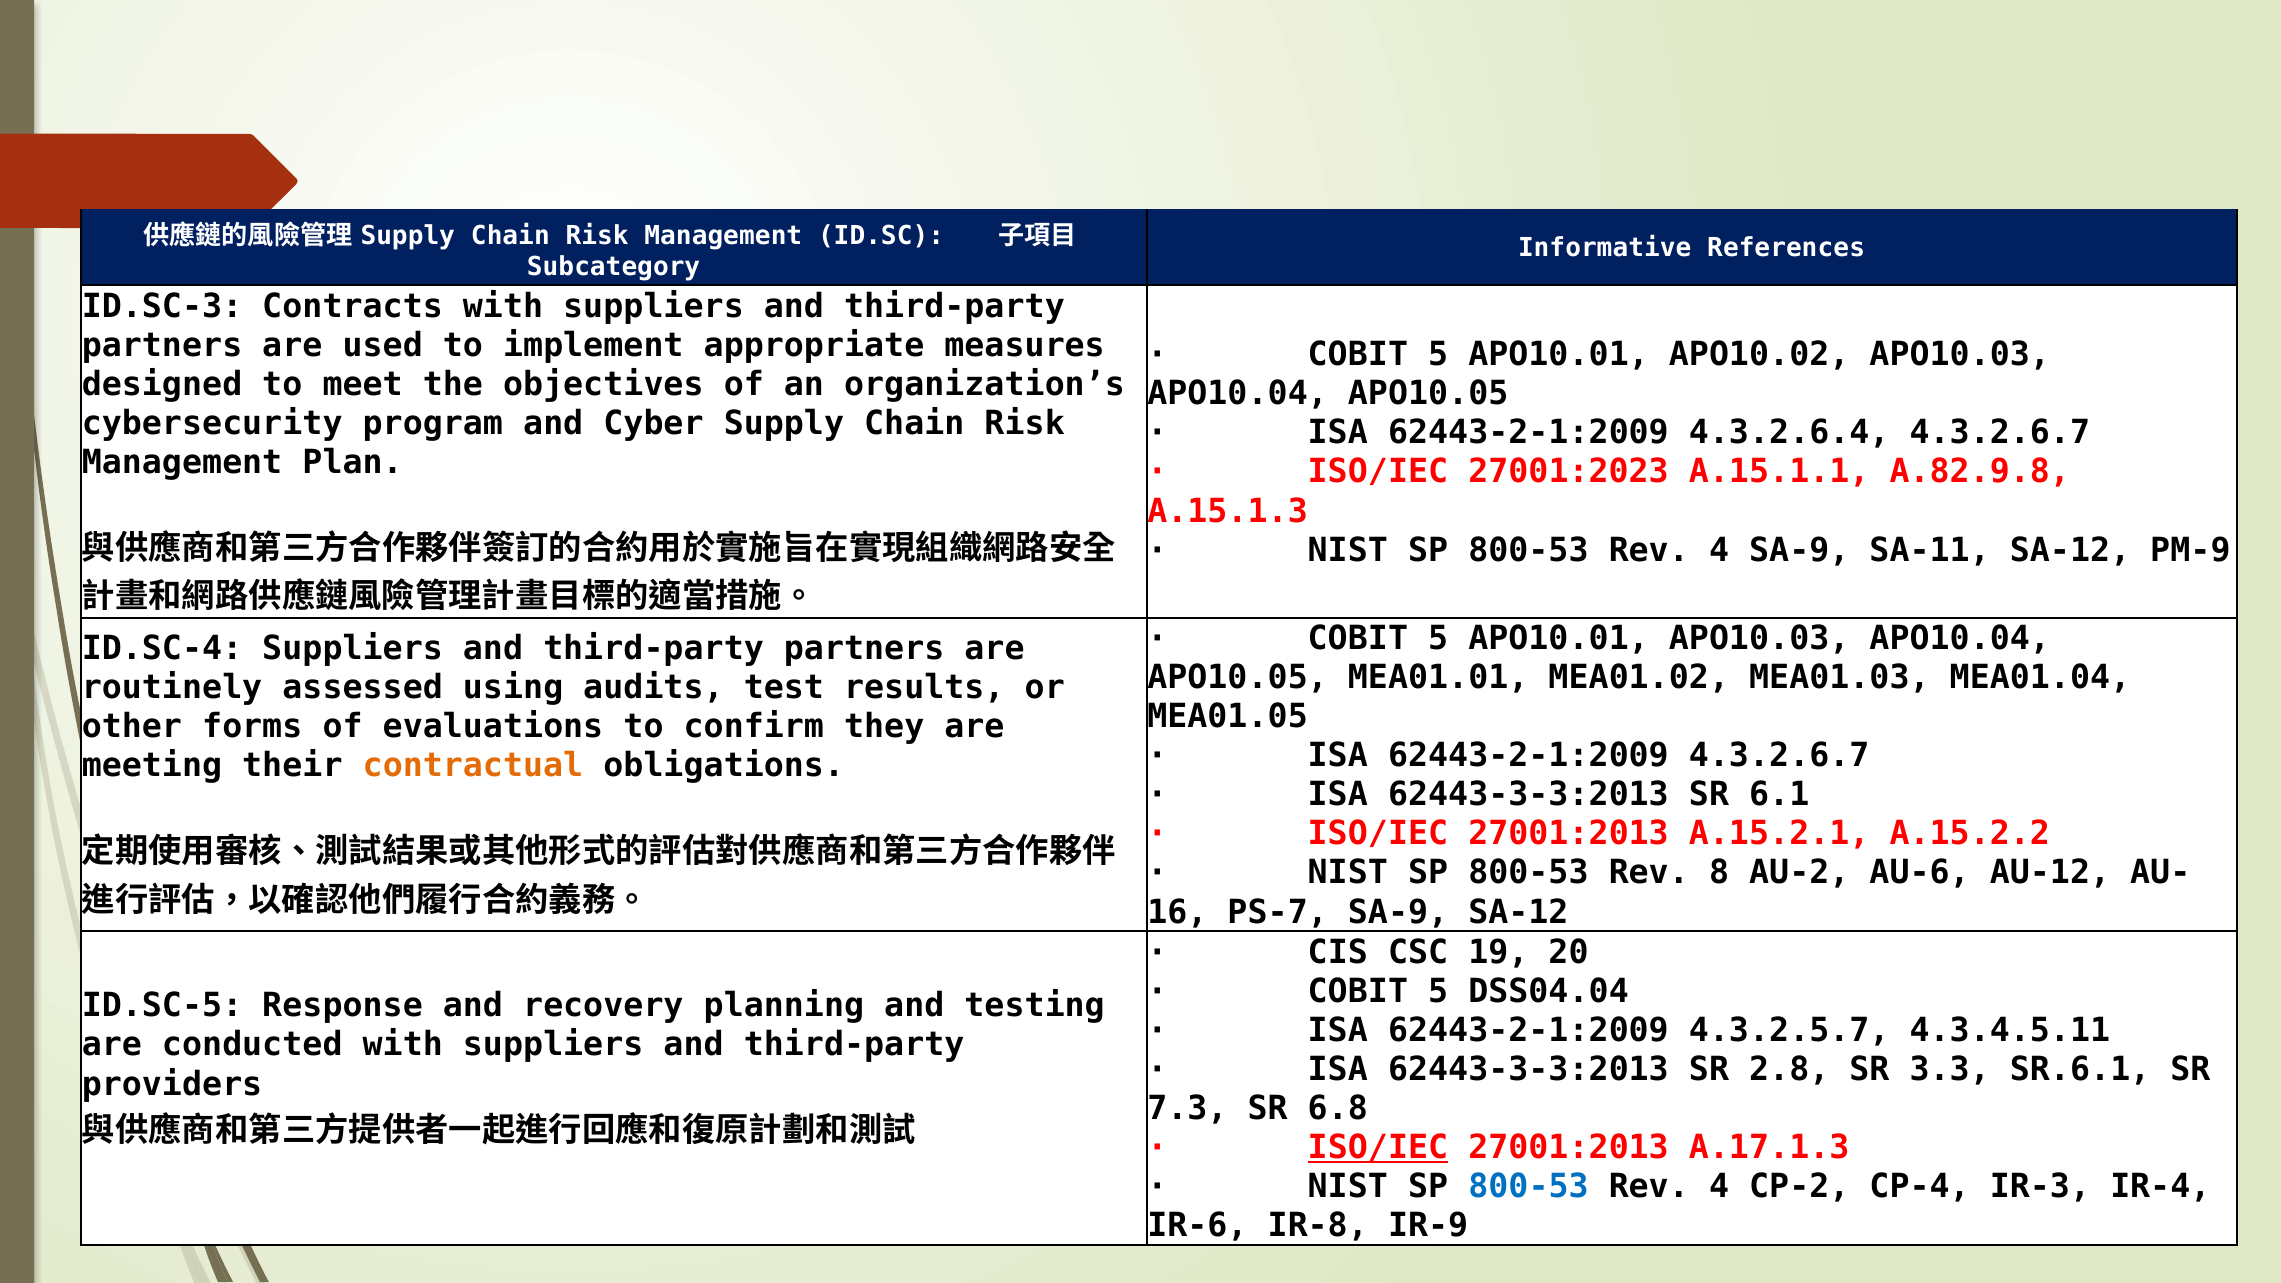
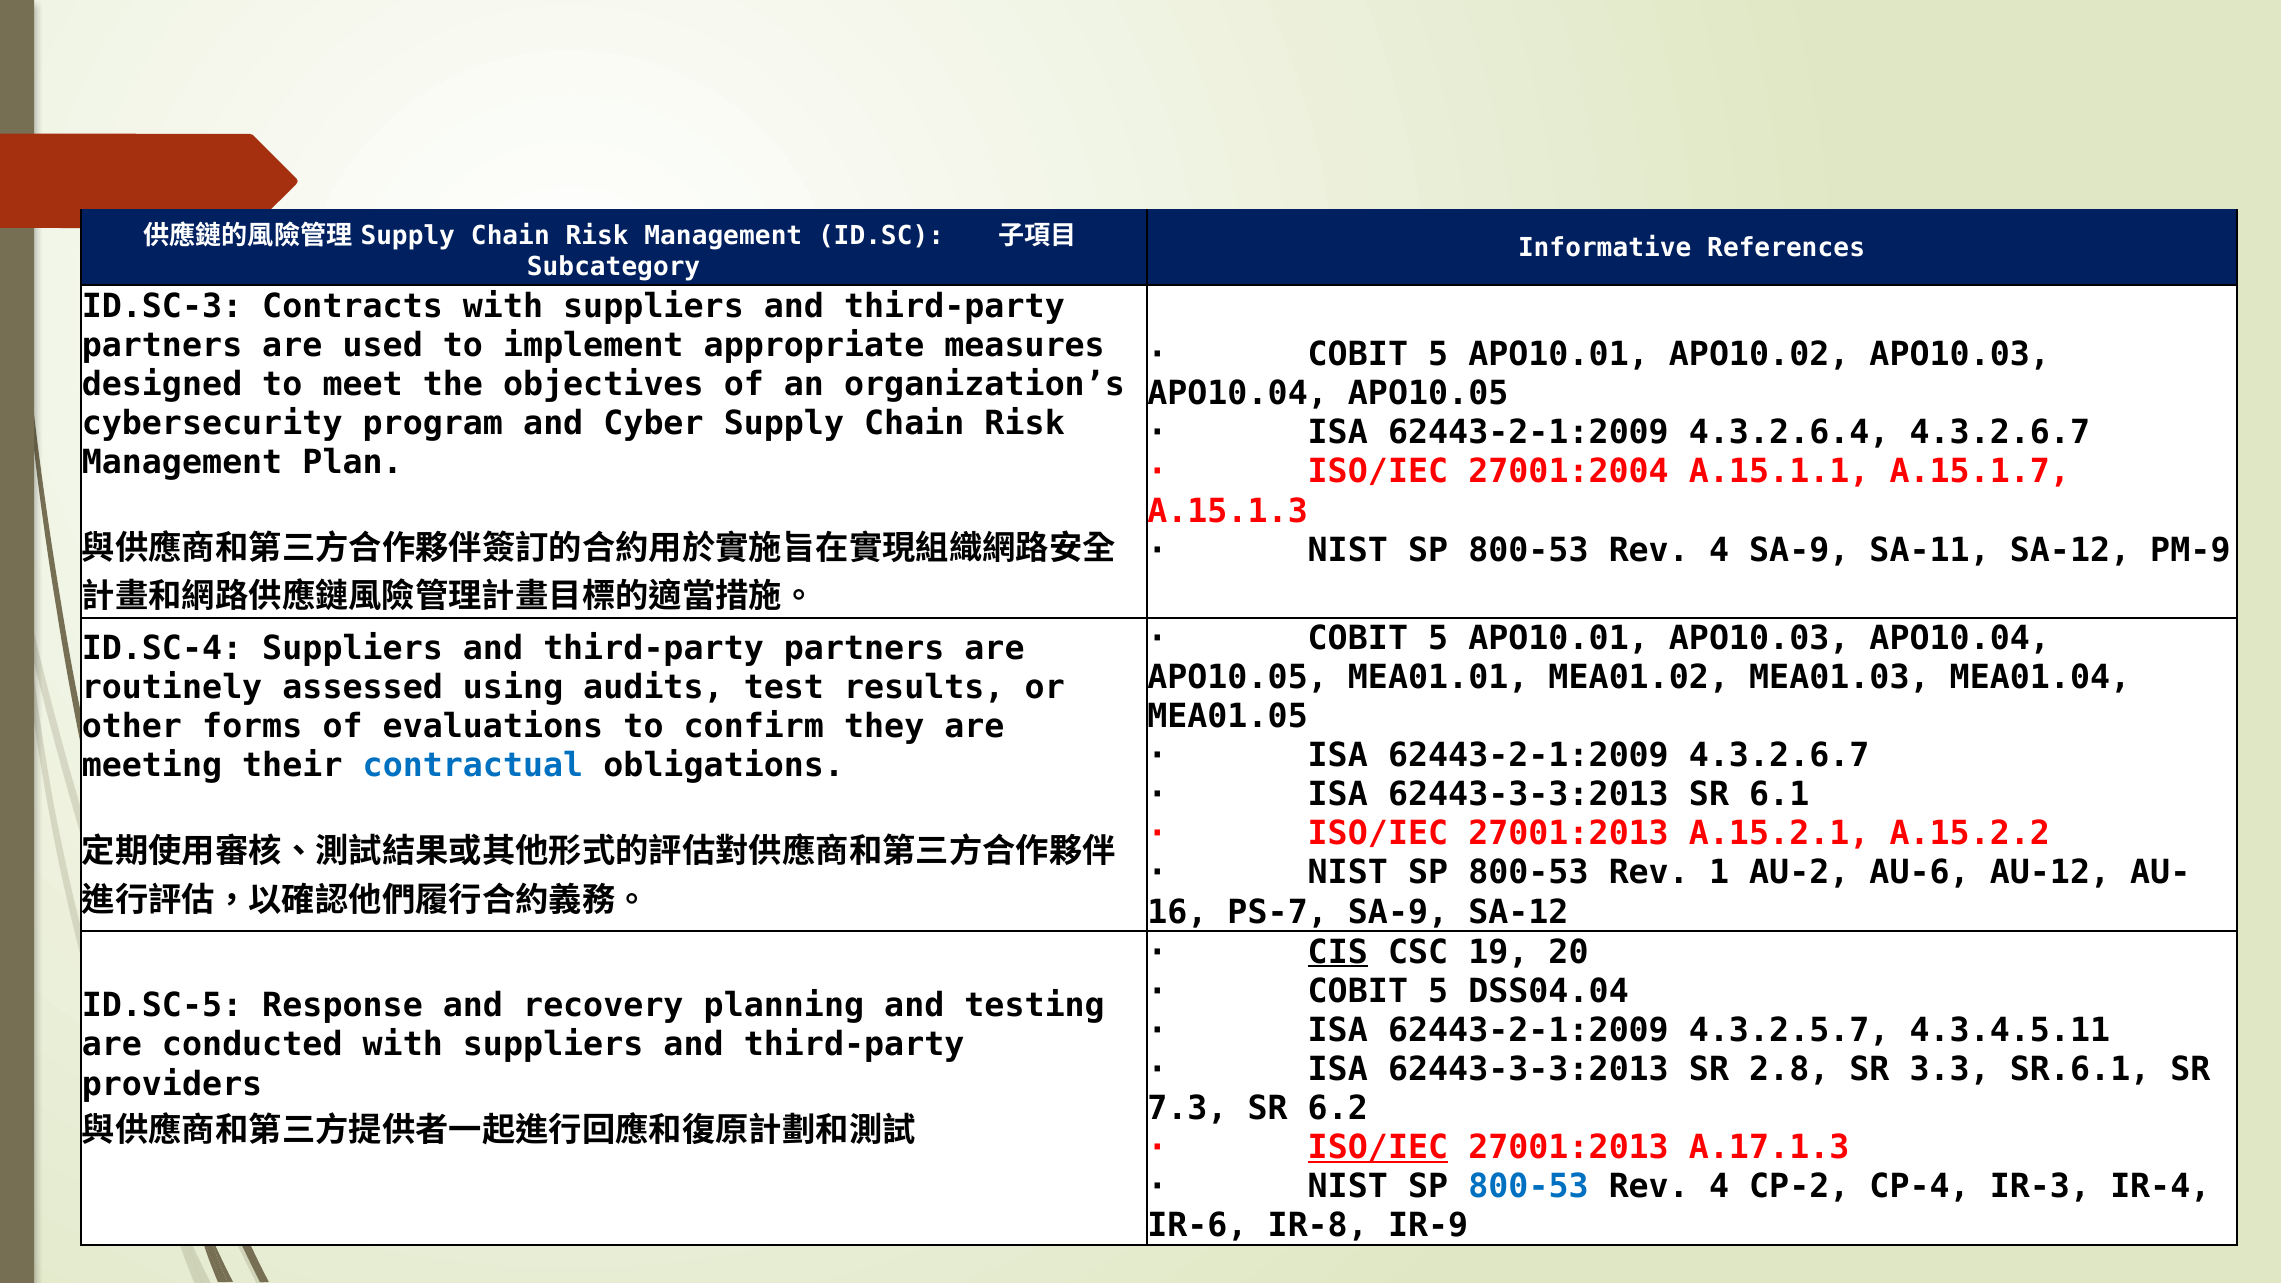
27001:2023: 27001:2023 -> 27001:2004 (1569, 472)
A.82.9.8: A.82.9.8 -> A.15.1.7 (1980, 472)
contractual colour: orange -> blue (473, 766)
8: 8 -> 1 (1719, 873)
CIS underline: none -> present (1338, 952)
6.8: 6.8 -> 6.2 (1338, 1108)
